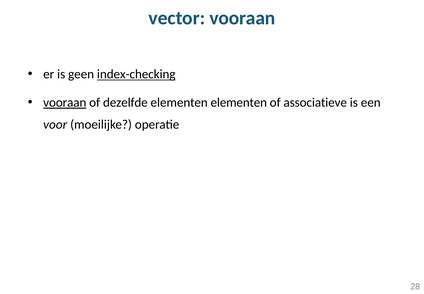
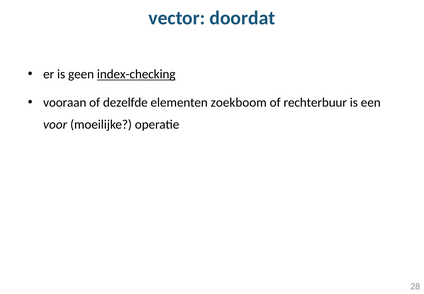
vector vooraan: vooraan -> doordat (242, 18)
vooraan underline: present -> none (65, 102)
elementen elementen: elementen -> zoekboom (239, 102)
associatieve: associatieve -> rechterbuur (315, 102)
